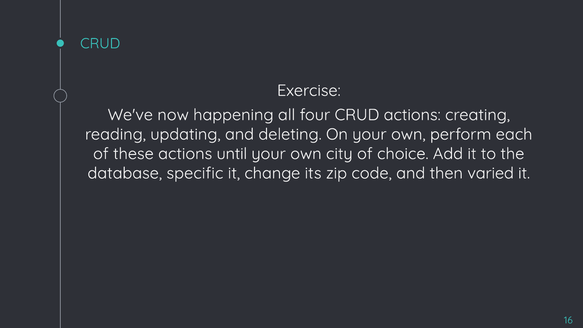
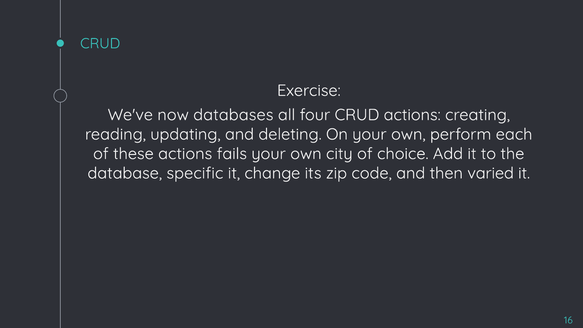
happening: happening -> databases (233, 115)
until: until -> fails (232, 154)
